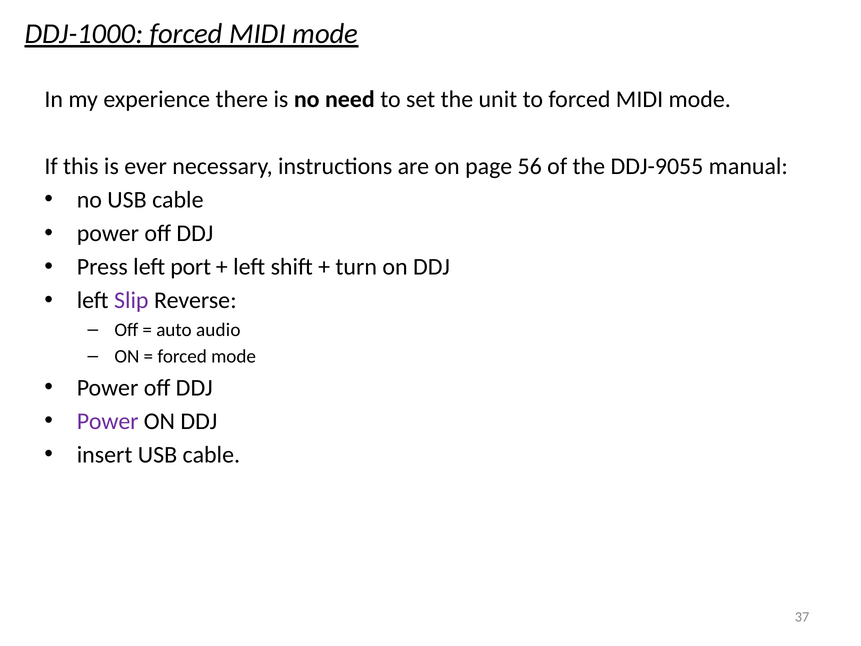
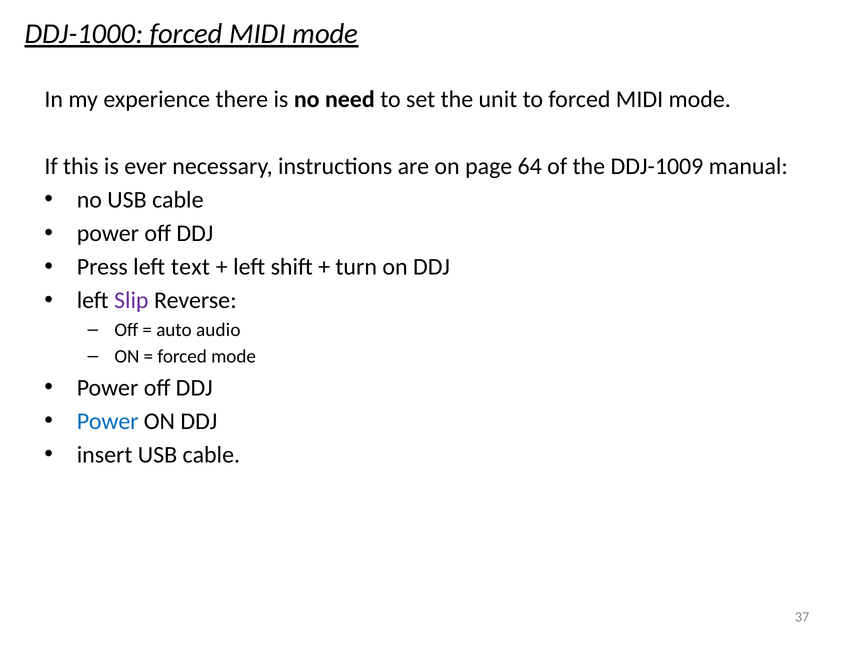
56: 56 -> 64 (530, 166)
DDJ-9055: DDJ-9055 -> DDJ-1009 (657, 166)
port: port -> text (190, 267)
Power colour: purple -> blue (108, 421)
